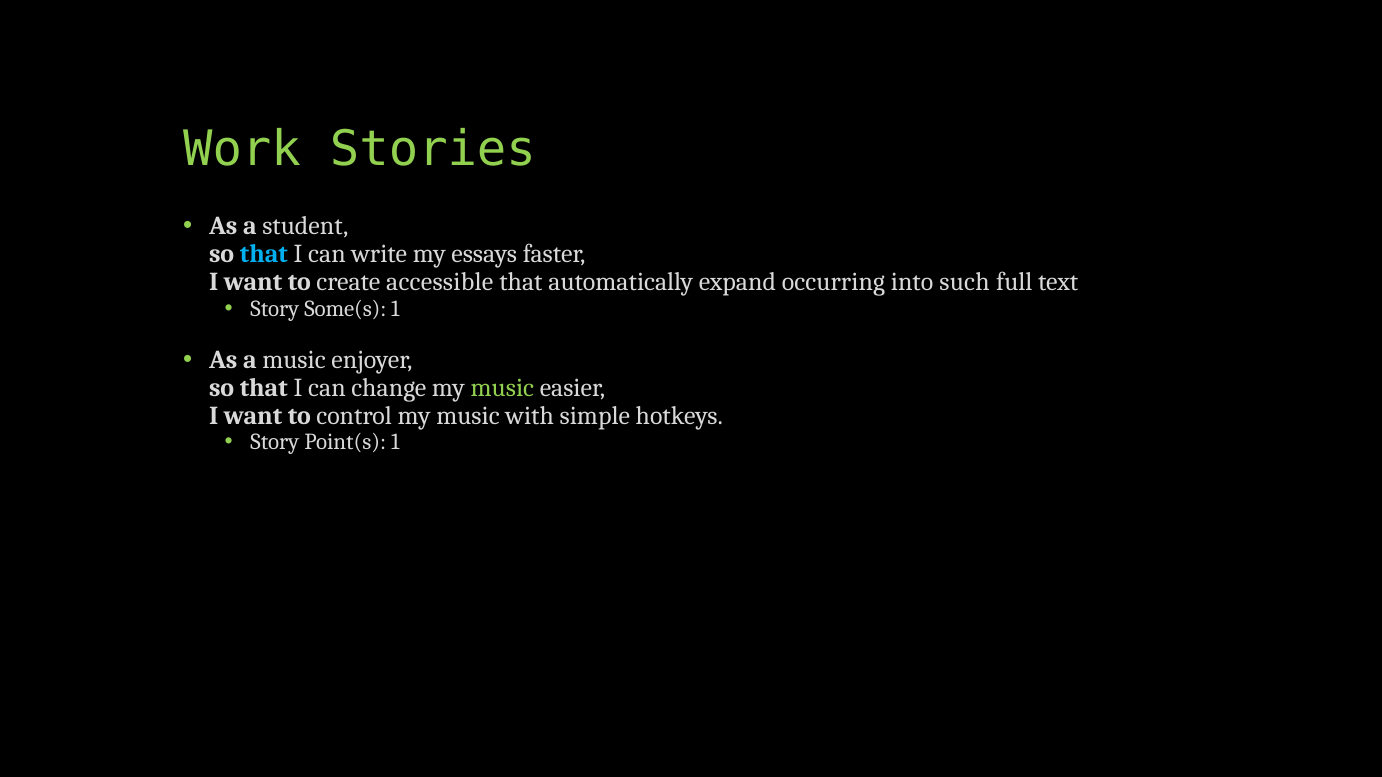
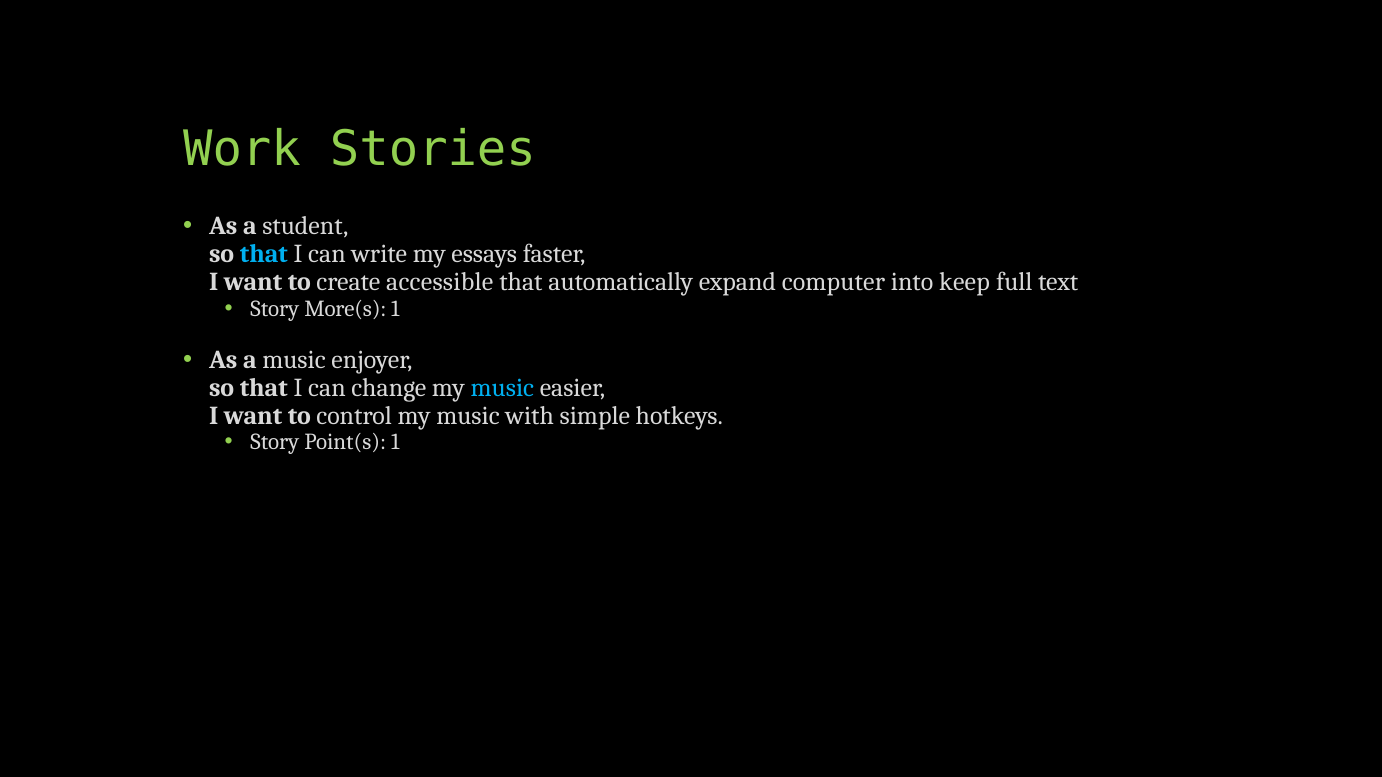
occurring: occurring -> computer (833, 282)
such: such -> keep (965, 282)
Some(s: Some(s -> More(s (345, 309)
music colour: light green -> light blue (502, 388)
